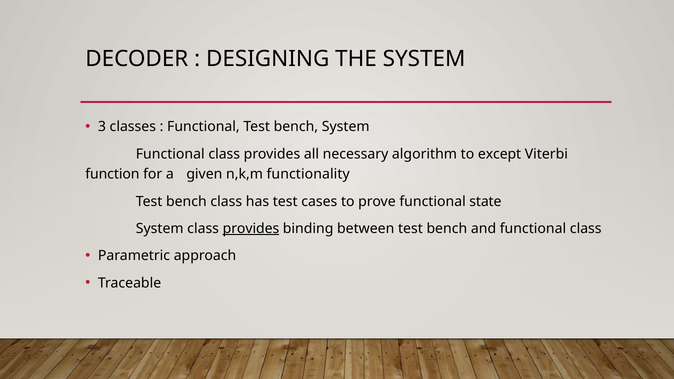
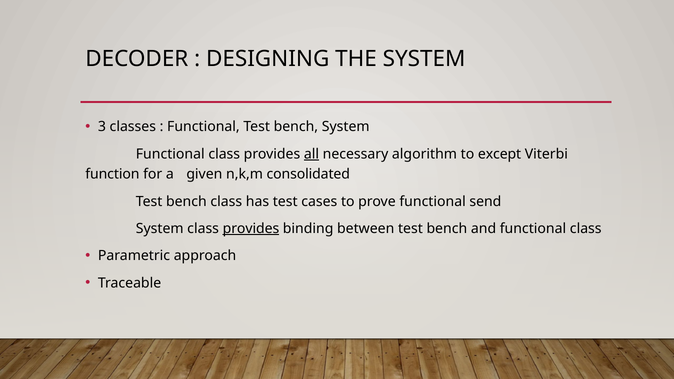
all underline: none -> present (311, 154)
functionality: functionality -> consolidated (308, 174)
state: state -> send (485, 201)
